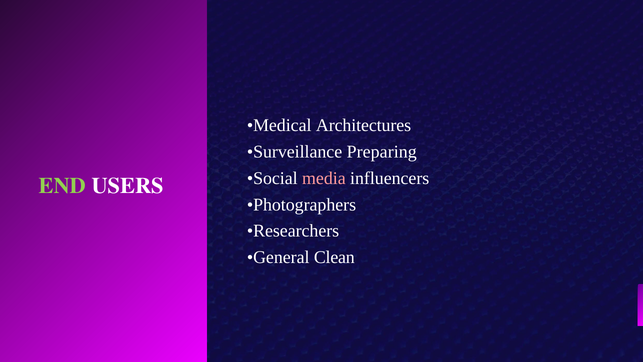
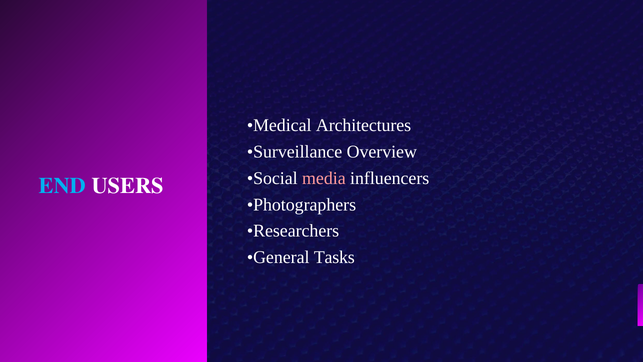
Preparing: Preparing -> Overview (382, 152)
END colour: light green -> light blue (63, 186)
Clean: Clean -> Tasks (334, 257)
